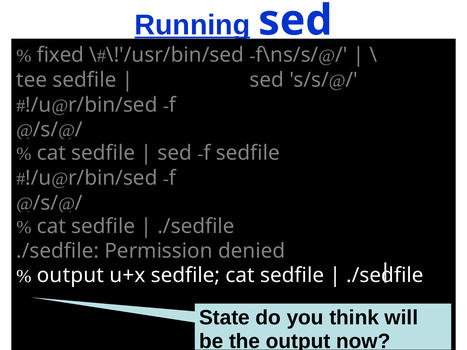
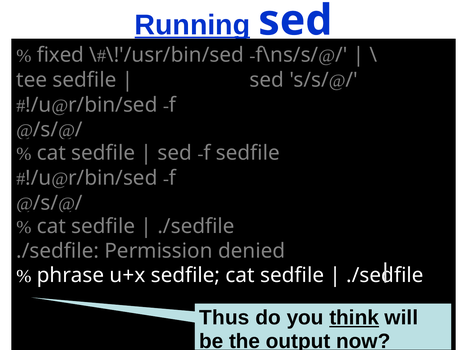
output: output -> phrase (70, 275)
State: State -> Thus (224, 318)
think underline: none -> present (354, 318)
